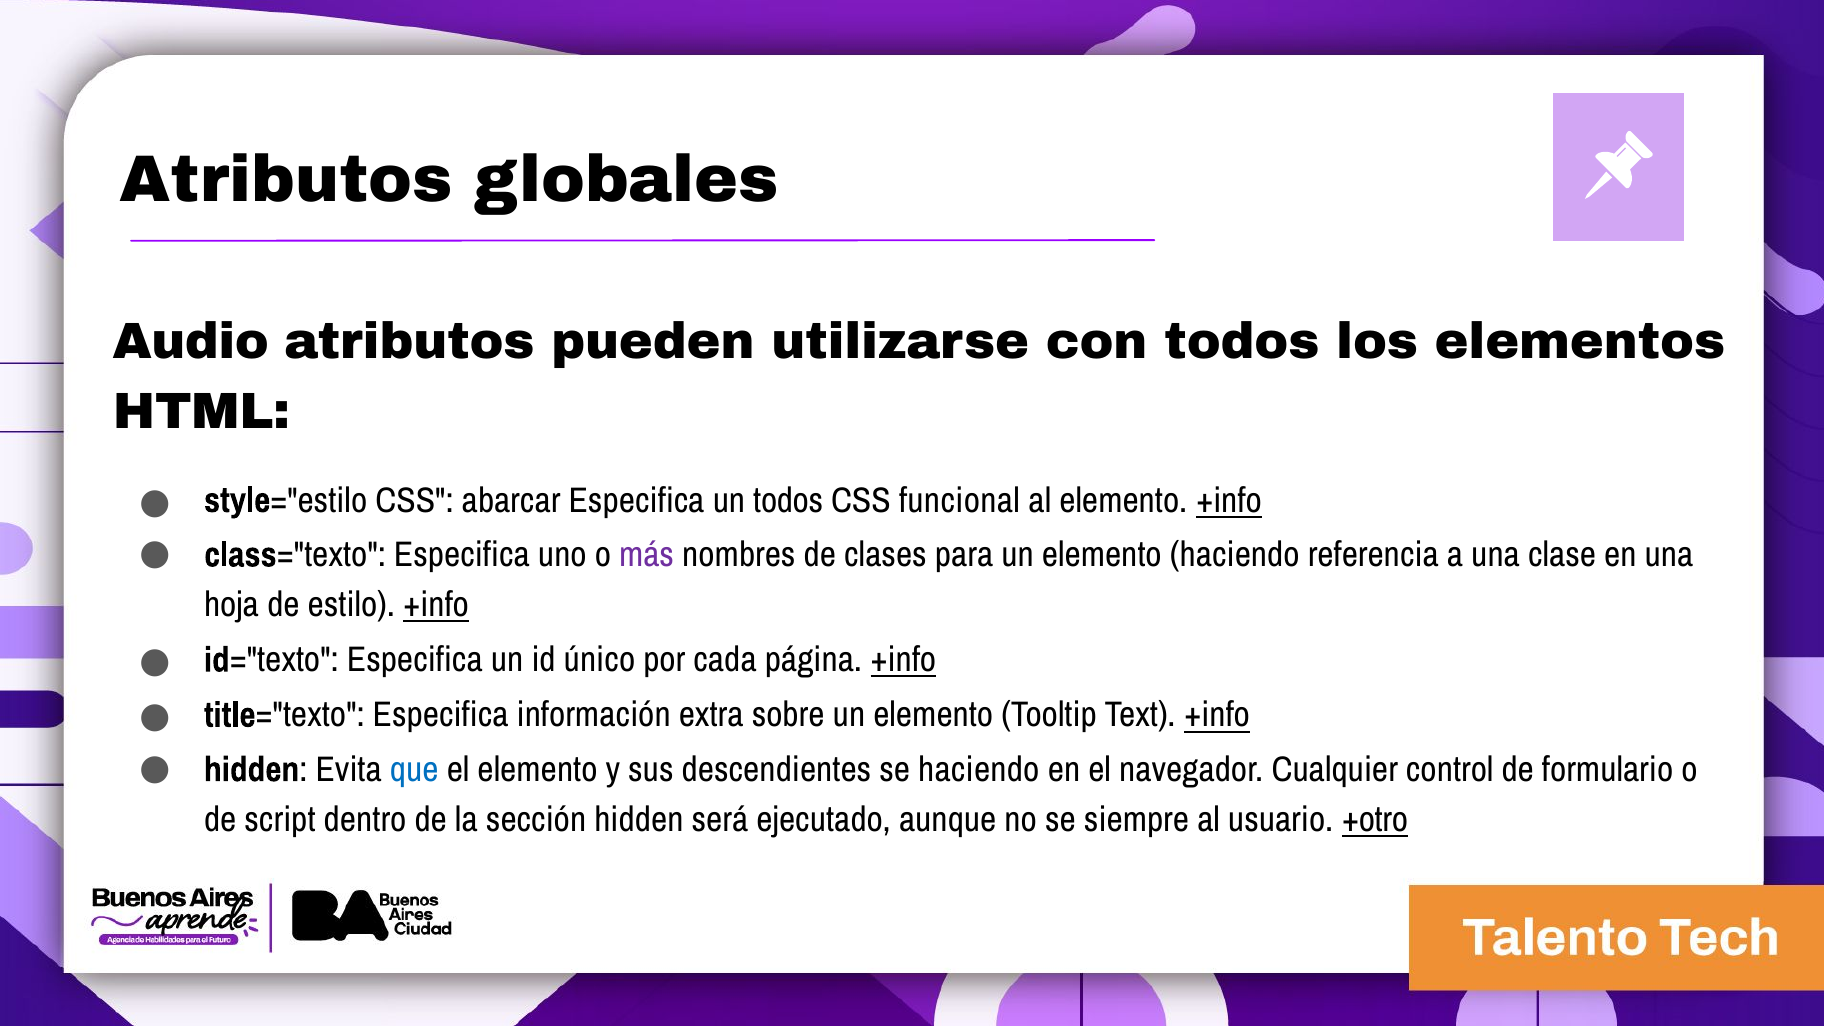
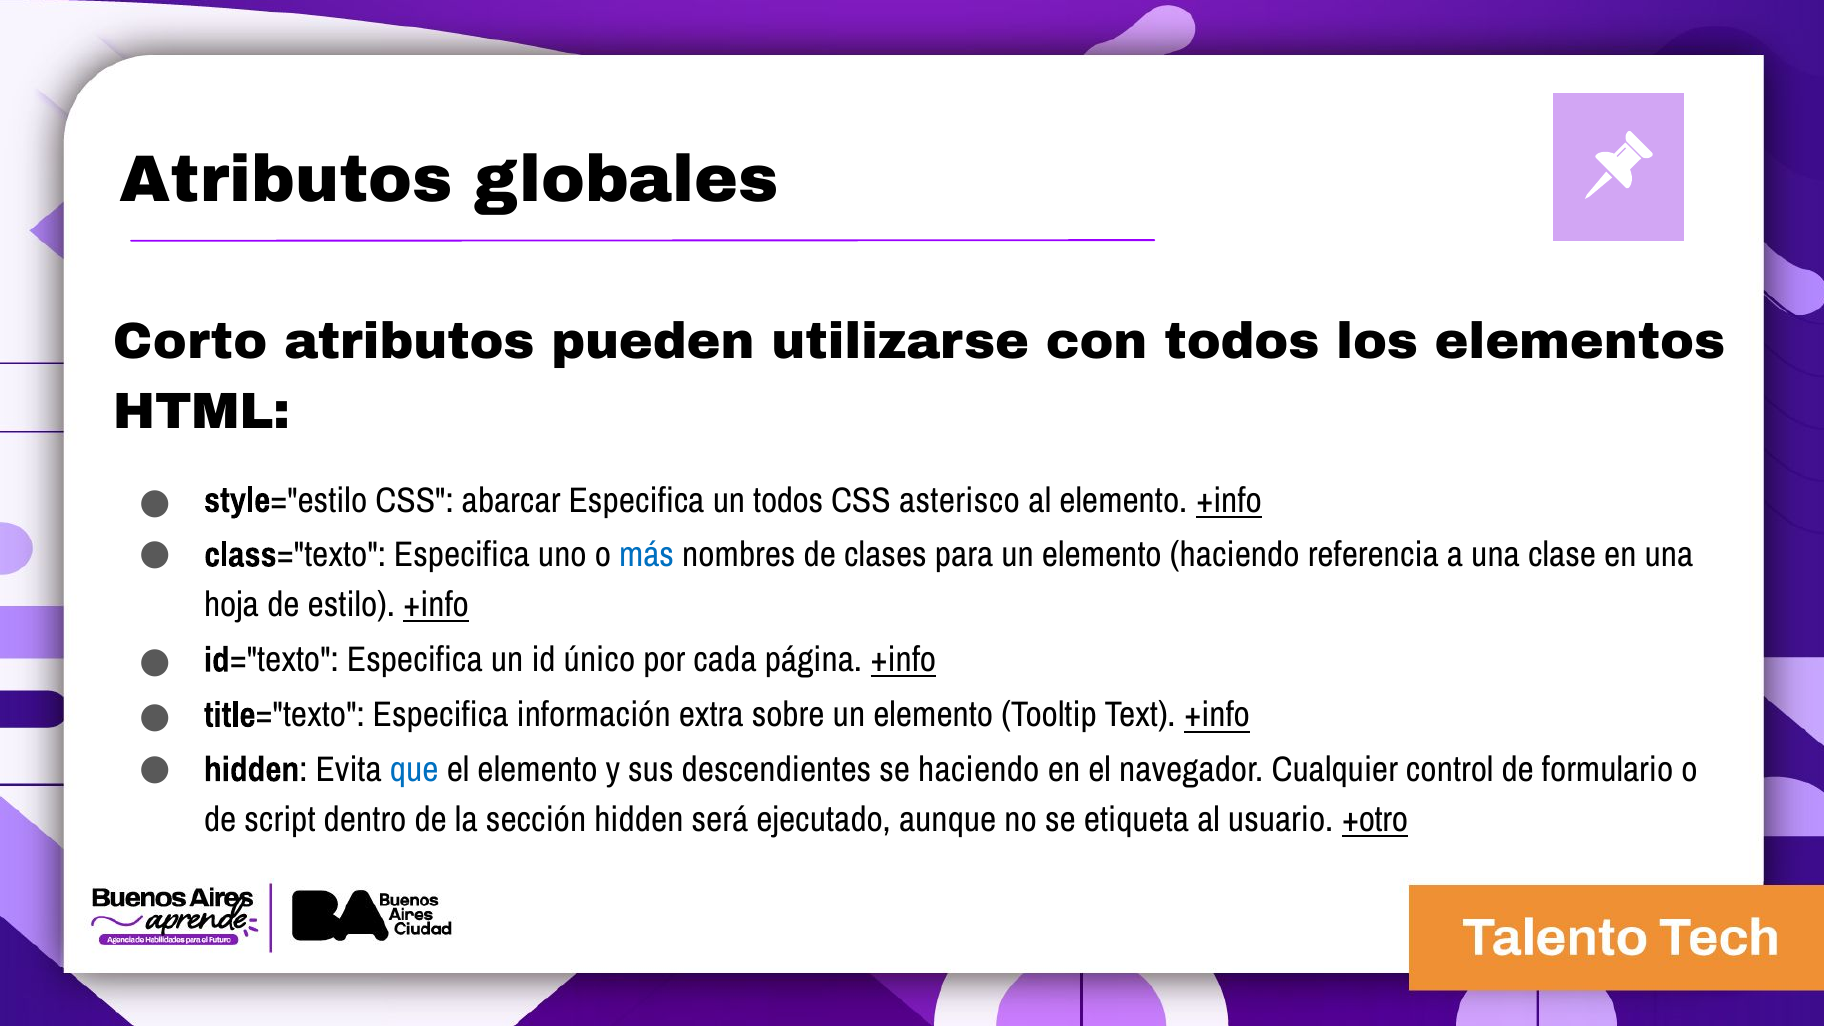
Audio: Audio -> Corto (190, 342)
funcional: funcional -> asterisco (959, 500)
más colour: purple -> blue (647, 555)
siempre: siempre -> etiqueta (1137, 819)
